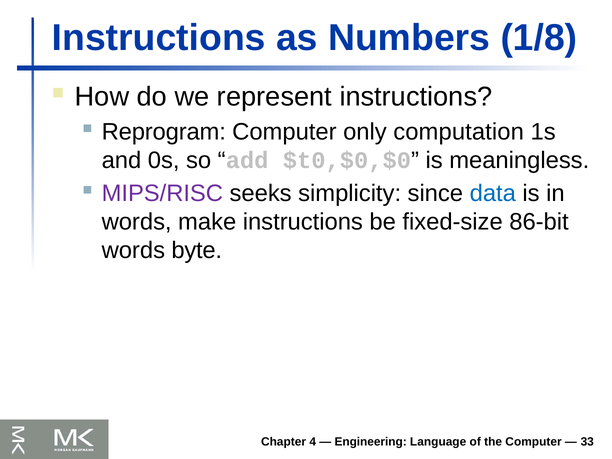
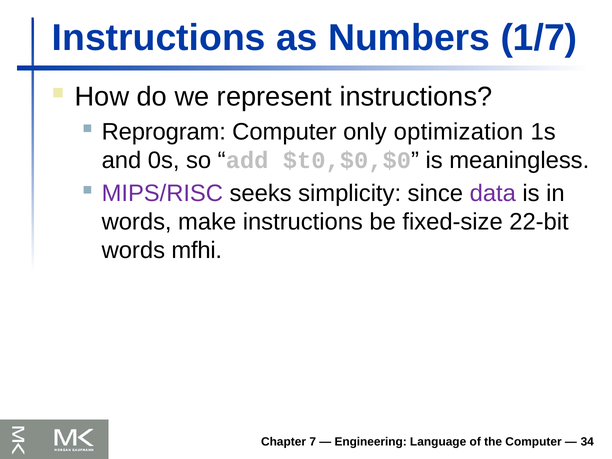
1/8: 1/8 -> 1/7 (539, 38)
computation: computation -> optimization (459, 132)
data colour: blue -> purple (493, 194)
86-bit: 86-bit -> 22-bit (539, 222)
byte: byte -> mfhi (197, 251)
4: 4 -> 7 (313, 442)
33: 33 -> 34 (587, 442)
